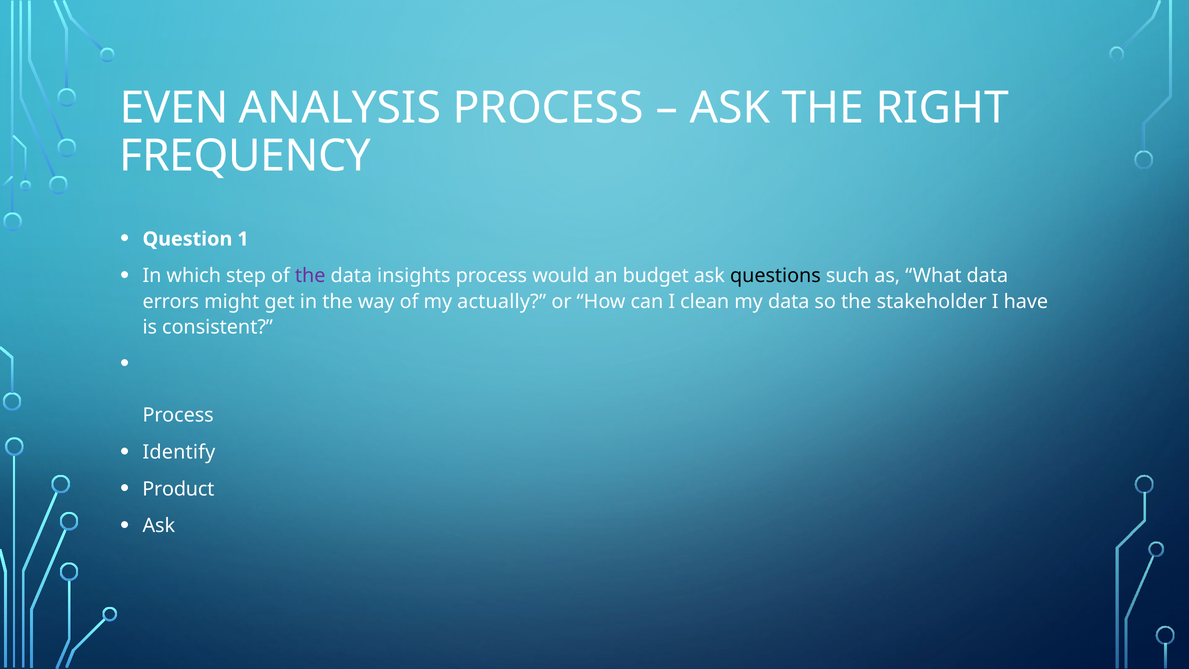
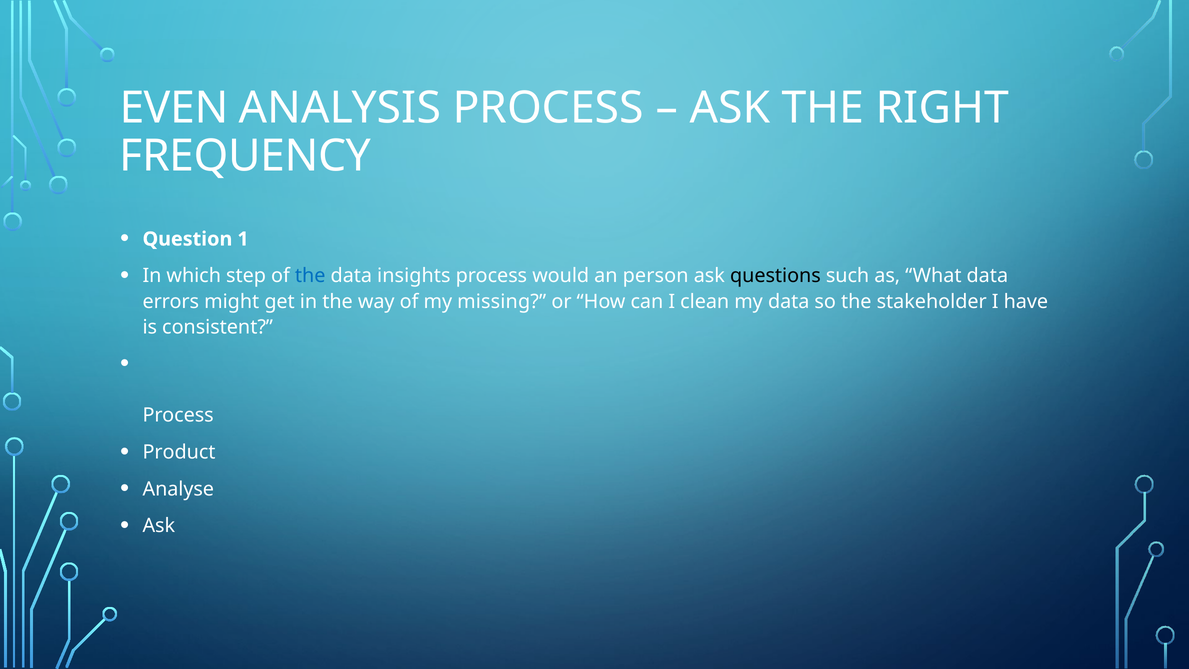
the colour: purple -> blue (310, 276)
budget: budget -> person (656, 276)
actually: actually -> missing (502, 301)
Identify: Identify -> Product (179, 452)
Product: Product -> Analyse (178, 489)
